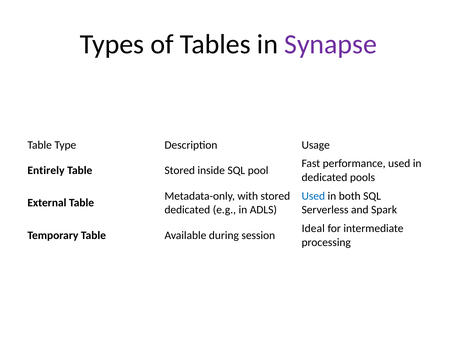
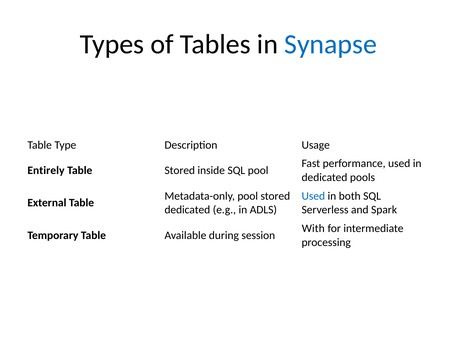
Synapse colour: purple -> blue (331, 44)
Metadata-only with: with -> pool (248, 196)
Ideal: Ideal -> With (313, 229)
